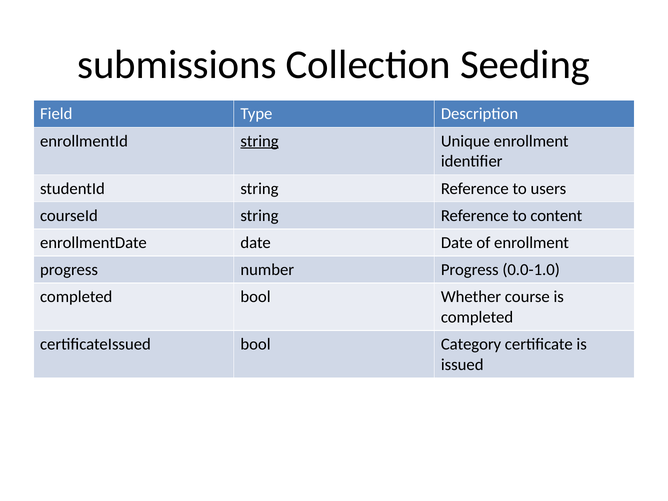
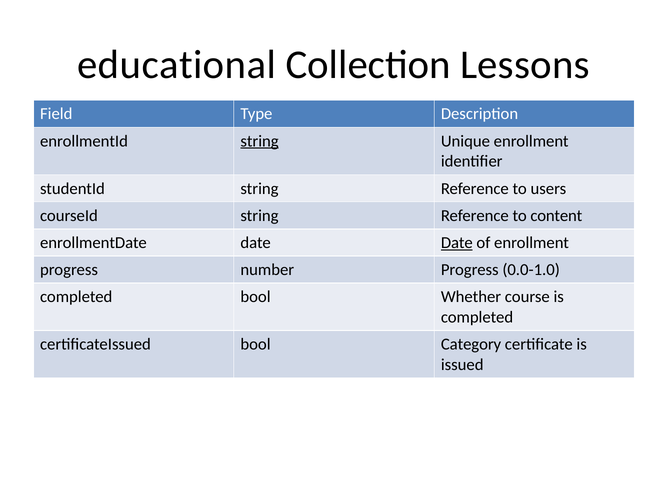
submissions: submissions -> educational (177, 65)
Seeding: Seeding -> Lessons (525, 65)
Date underline: none -> present (457, 243)
